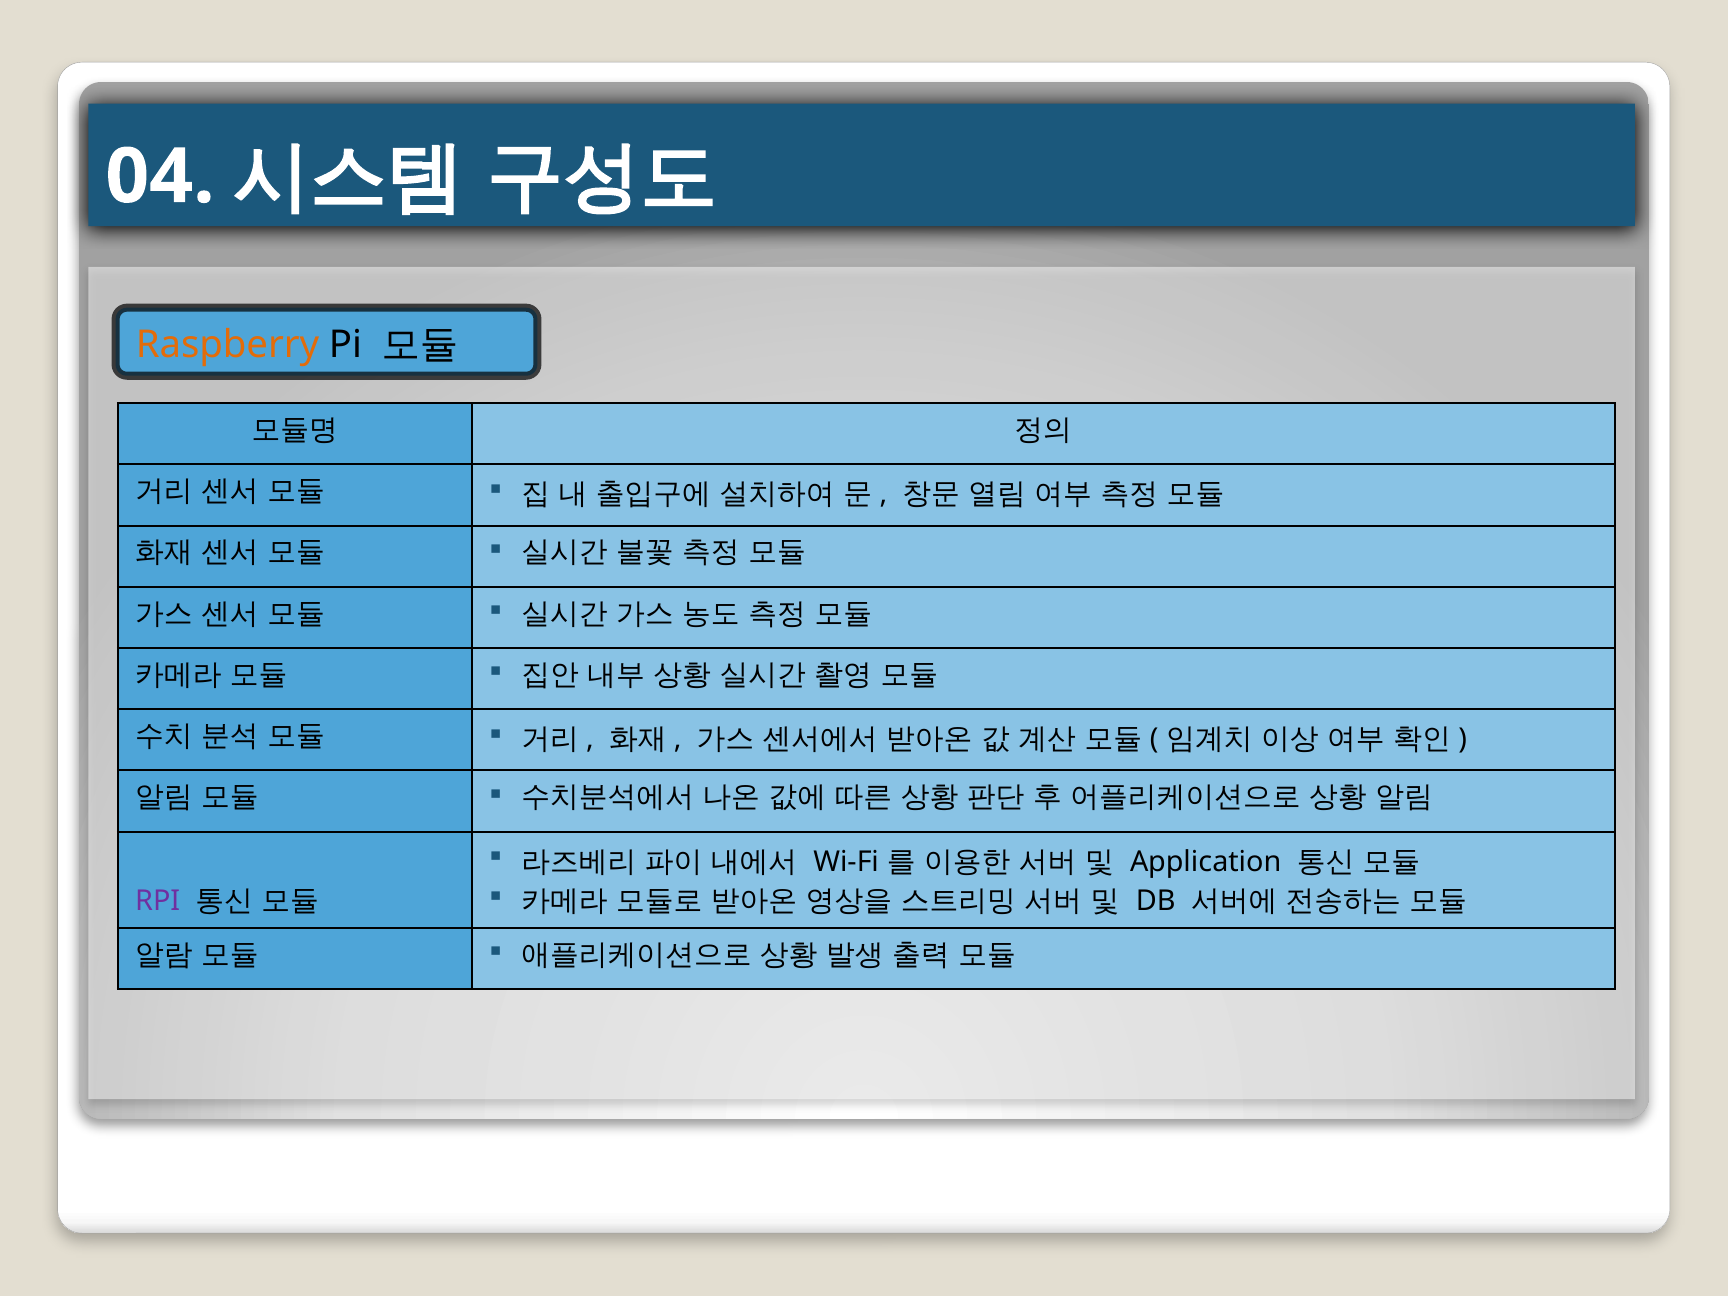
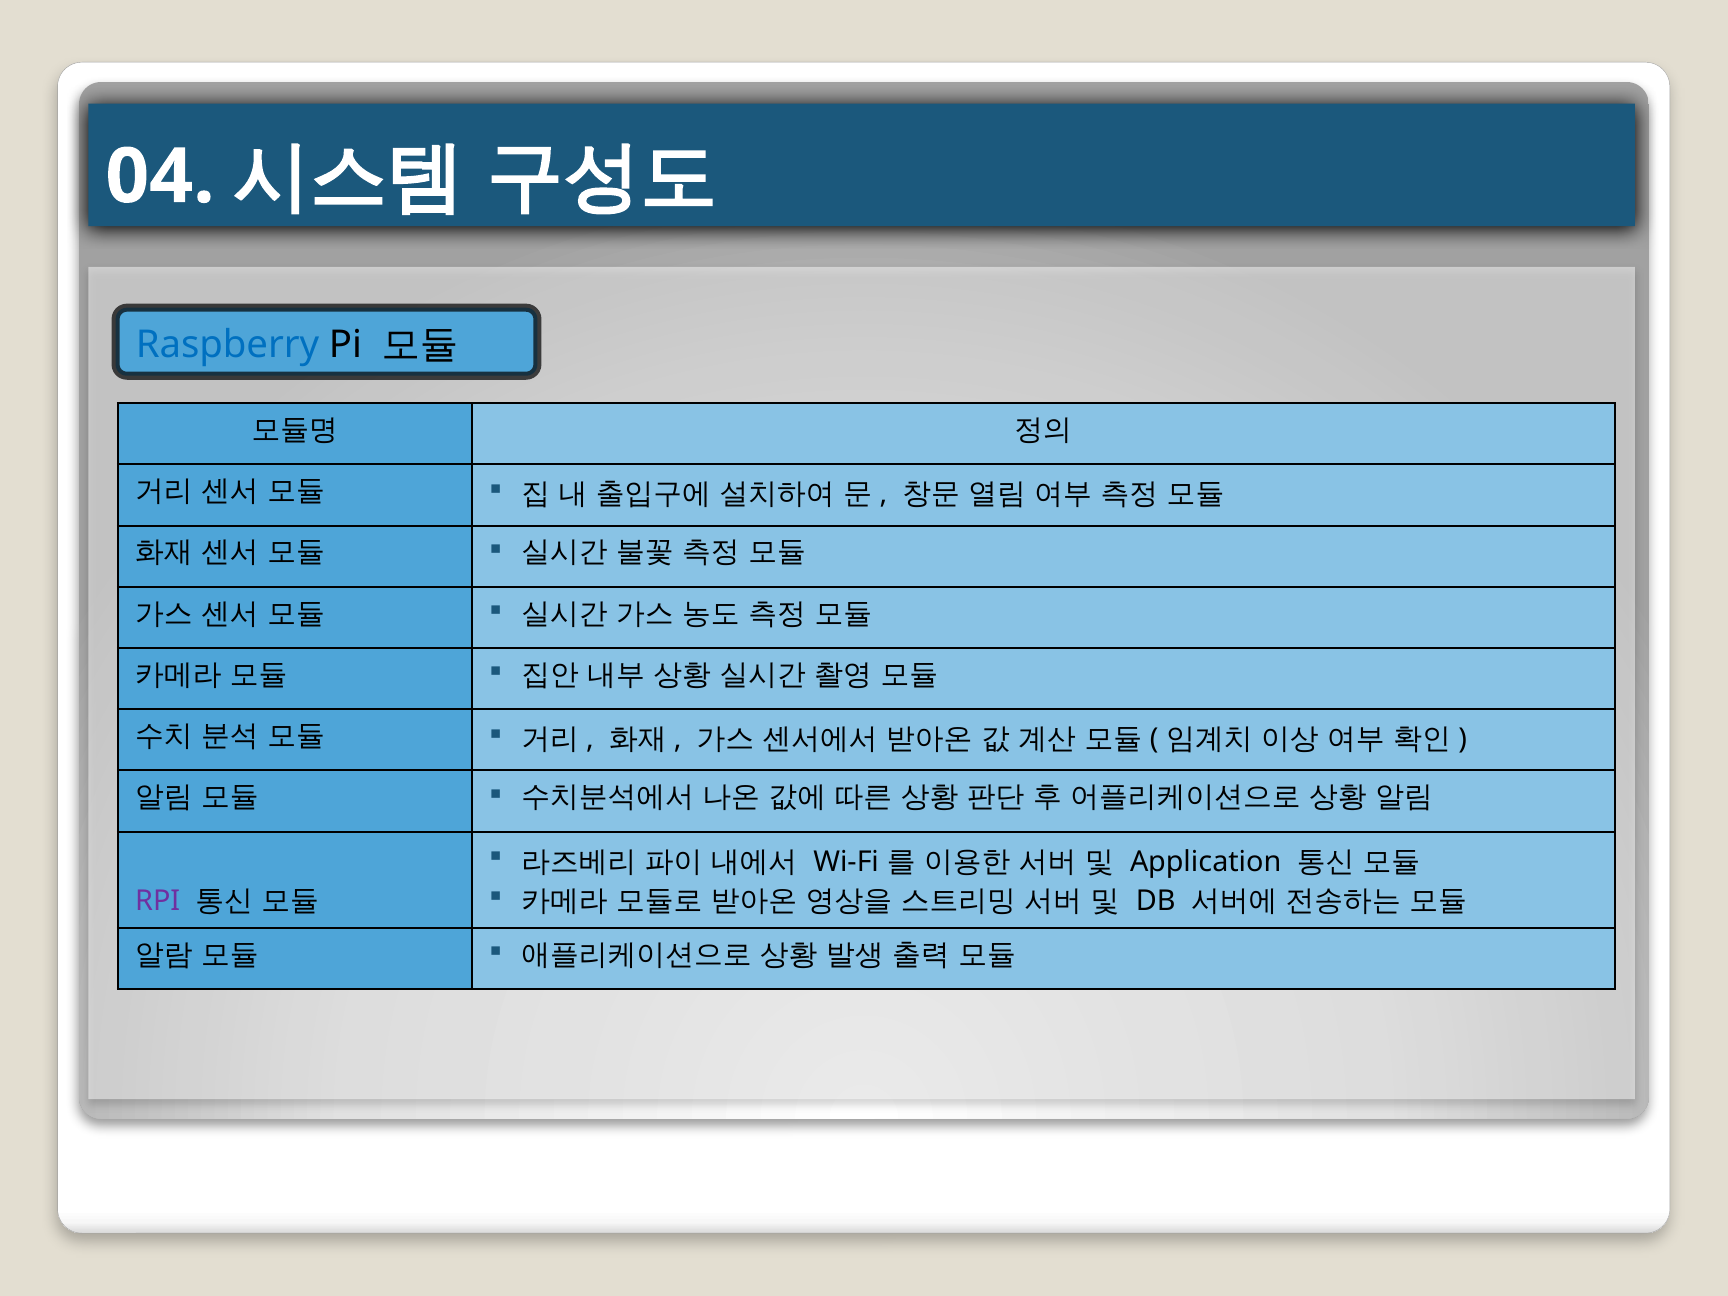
Raspberry colour: orange -> blue (228, 344)
